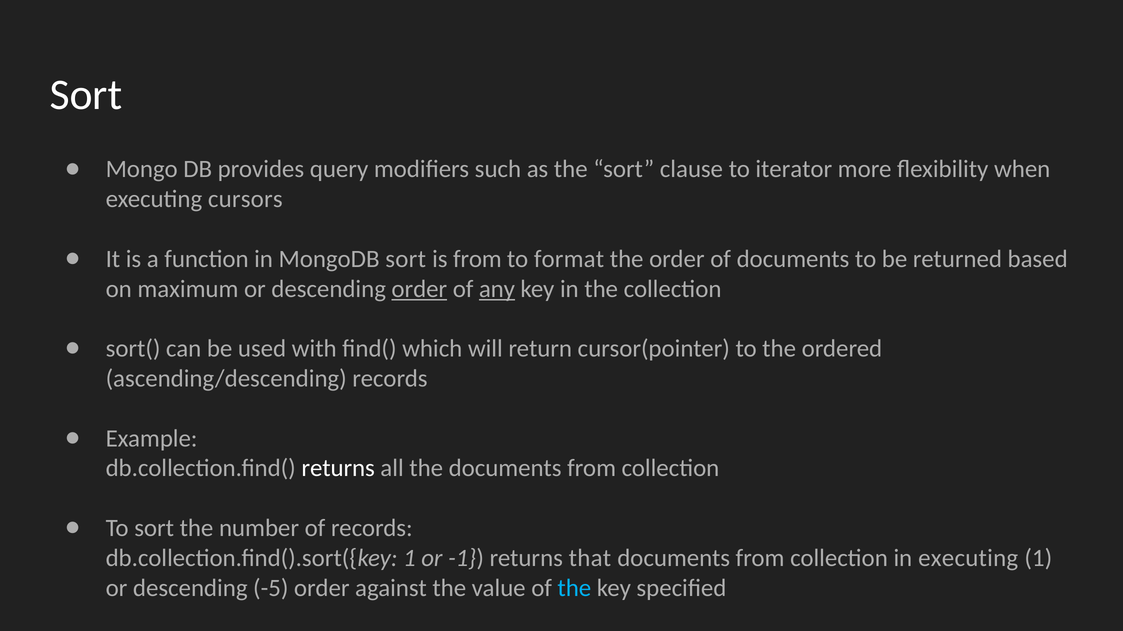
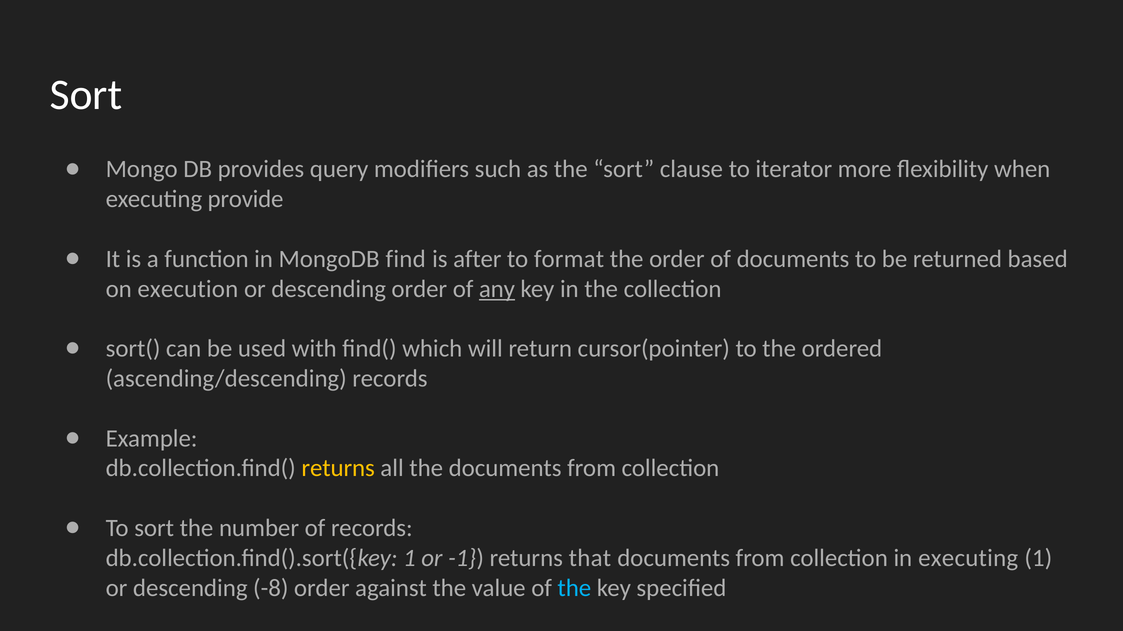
cursors: cursors -> provide (246, 199)
MongoDB sort: sort -> find (406, 259)
is from: from -> after (477, 259)
maximum: maximum -> execution (188, 289)
order underline: present -> none (419, 289)
returns colour: white -> yellow (338, 469)
-5: -5 -> -8 (271, 589)
